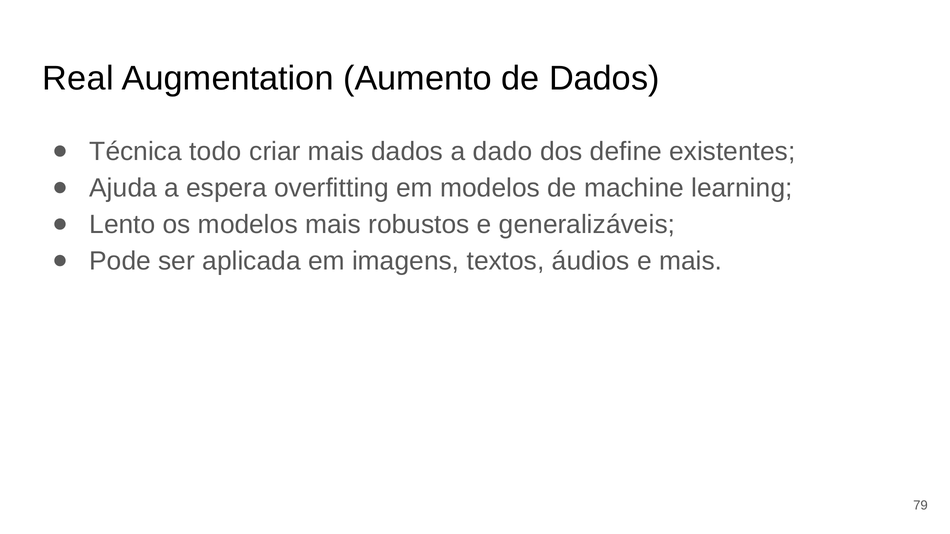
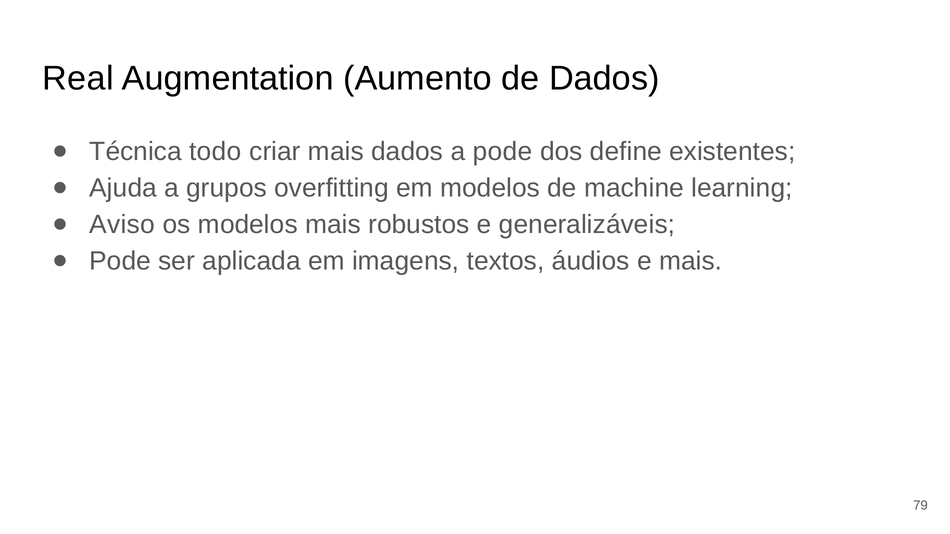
a dado: dado -> pode (502, 152)
espera: espera -> grupos (227, 188)
Lento: Lento -> Aviso (122, 225)
